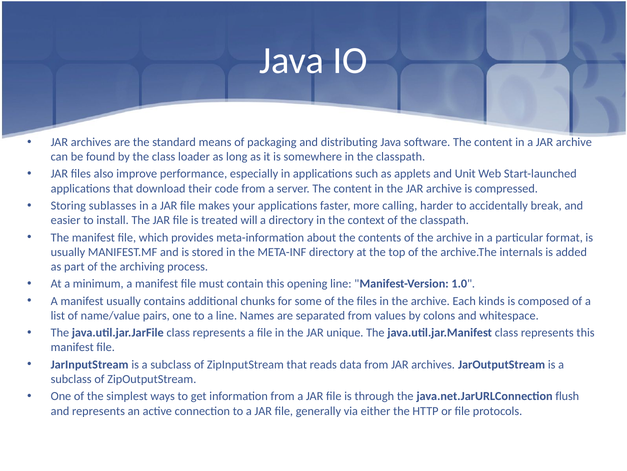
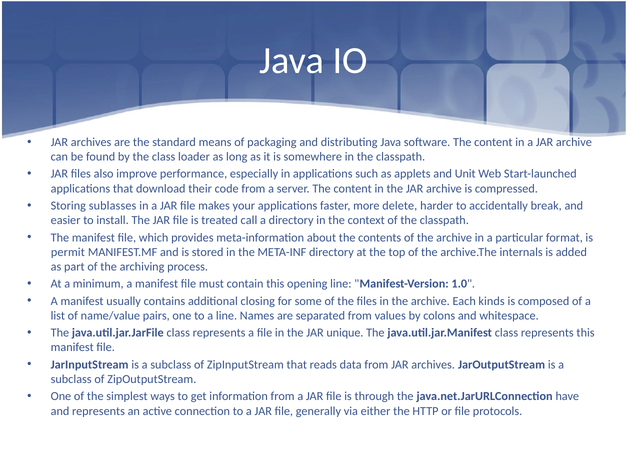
calling: calling -> delete (400, 205)
will: will -> call (249, 220)
usually: usually -> permit (68, 252)
chunks: chunks -> closing (258, 301)
flush: flush -> have (567, 396)
